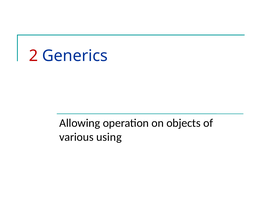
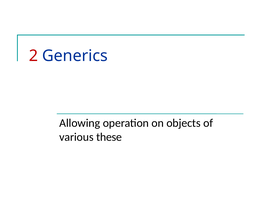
using: using -> these (109, 137)
